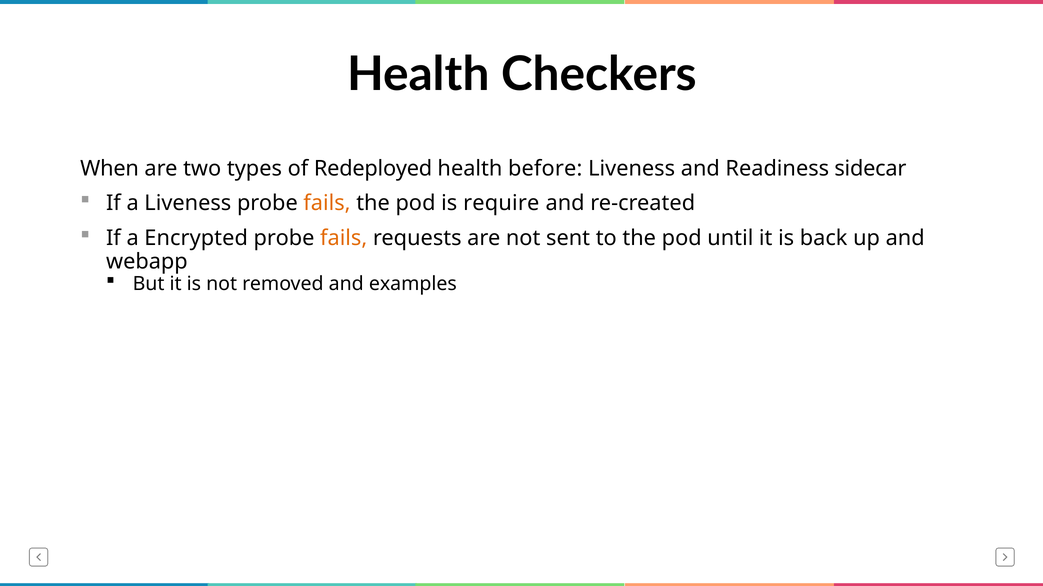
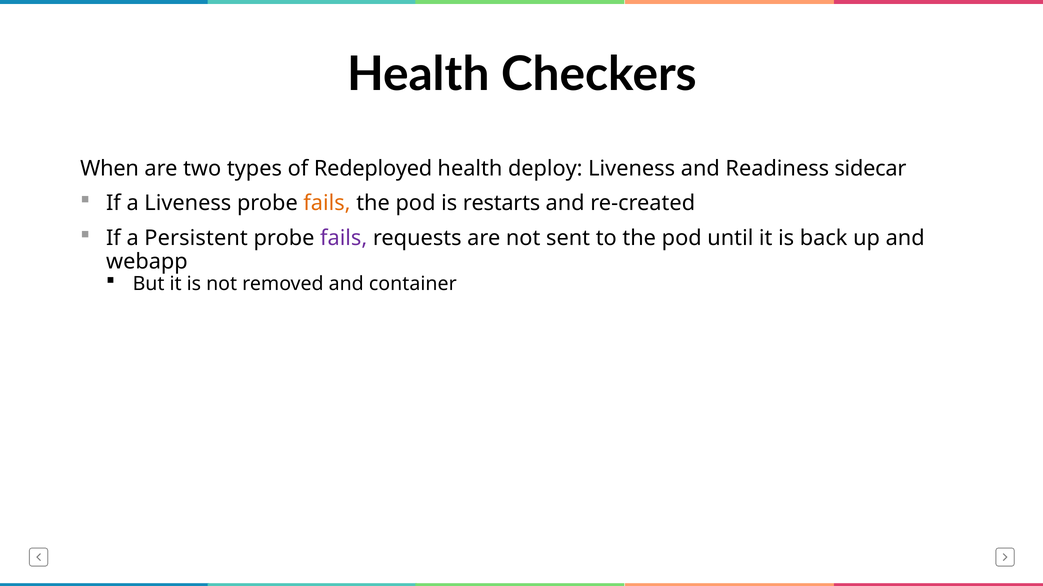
before: before -> deploy (545, 169)
require: require -> restarts (501, 203)
Encrypted: Encrypted -> Persistent (196, 238)
fails colour: orange -> purple (344, 238)
examples: examples -> container (413, 284)
